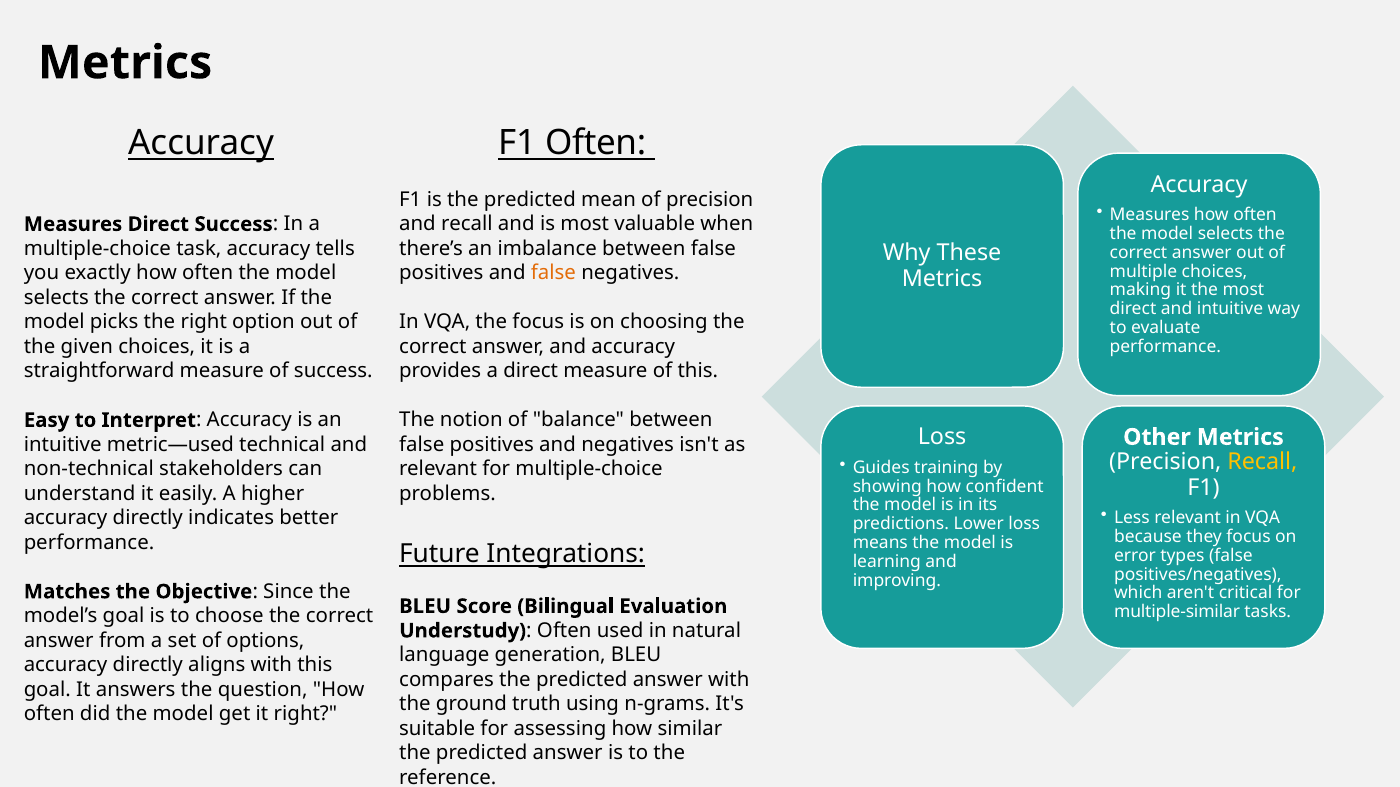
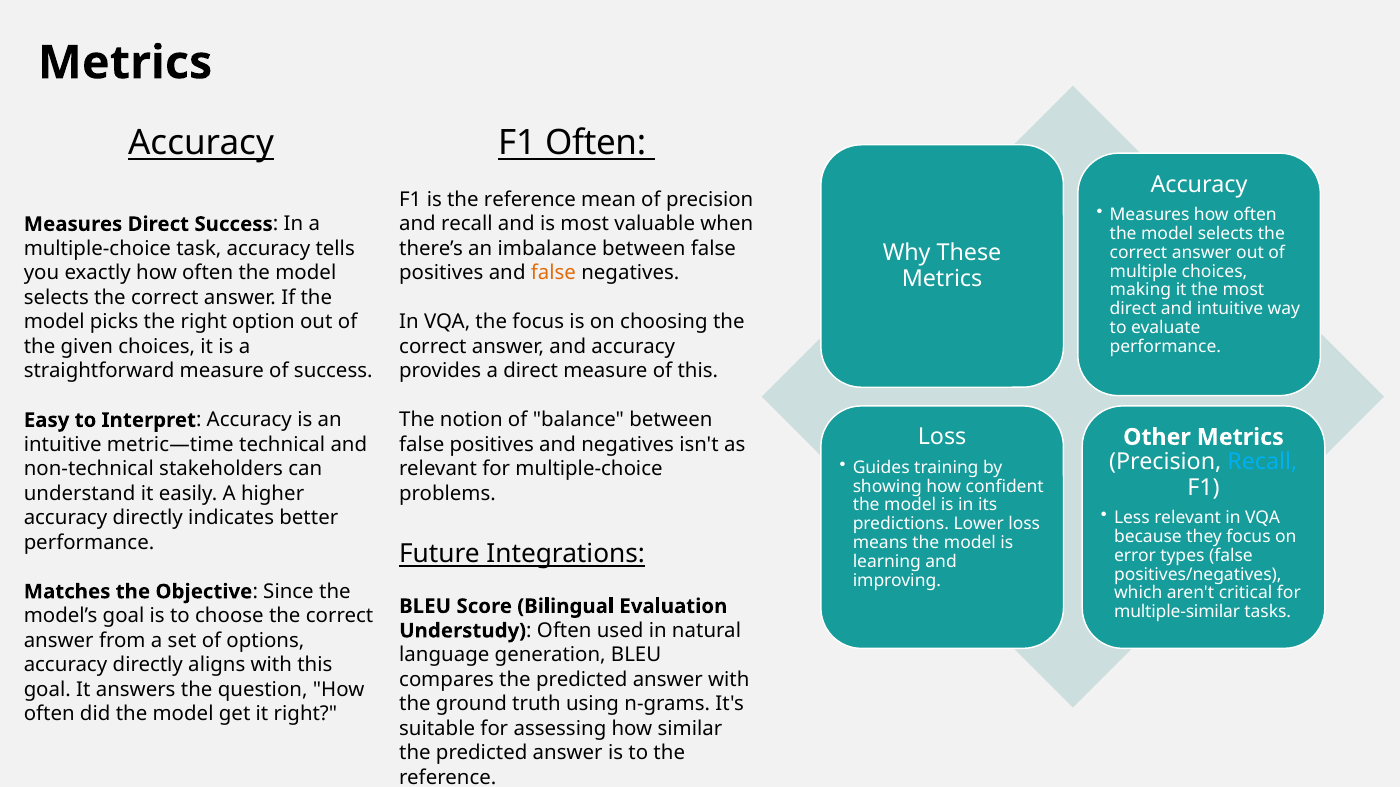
is the predicted: predicted -> reference (530, 200)
metric—used: metric—used -> metric—time (170, 445)
Recall colour: yellow -> light blue (1262, 463)
